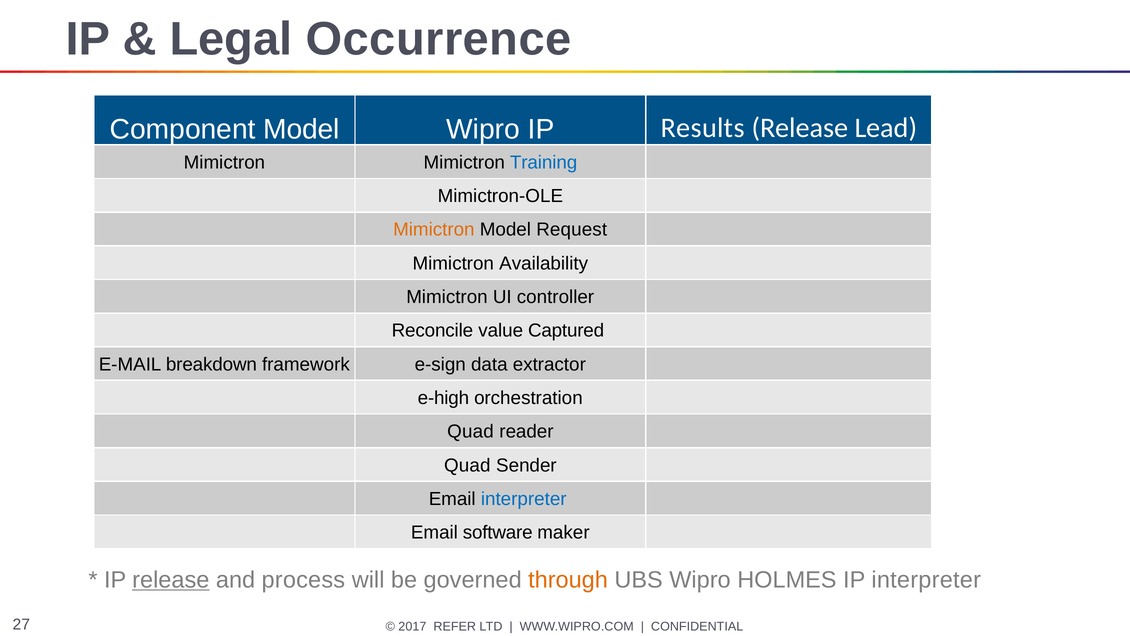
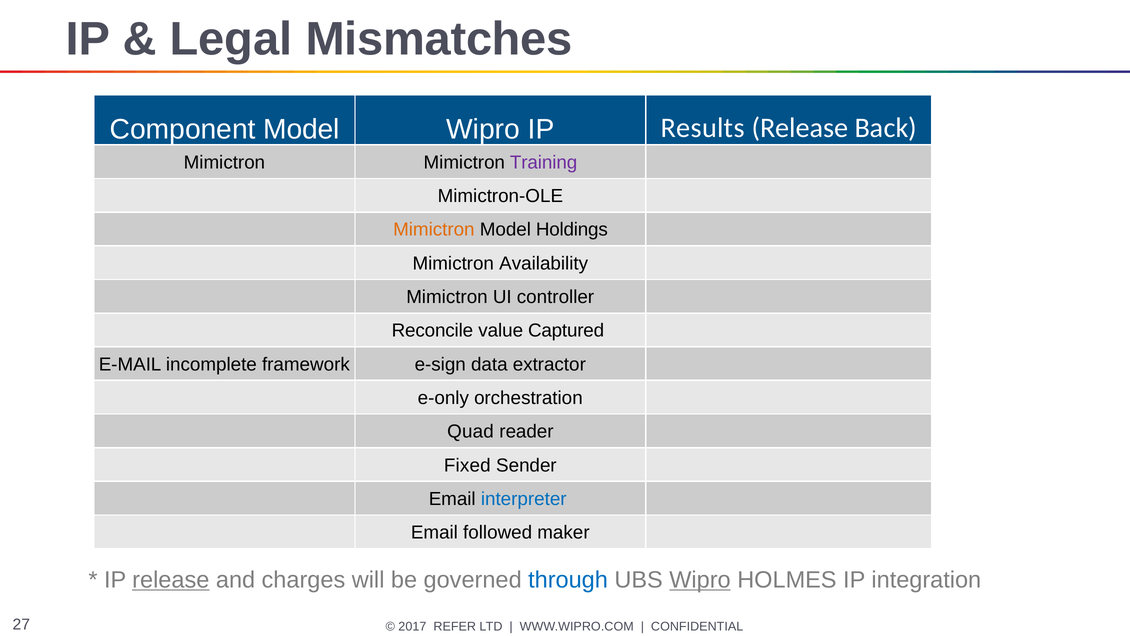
Occurrence: Occurrence -> Mismatches (439, 39)
Lead: Lead -> Back (886, 128)
Training colour: blue -> purple (544, 162)
Request: Request -> Holdings (572, 230)
breakdown: breakdown -> incomplete (211, 364)
e-high: e-high -> e-only (443, 398)
Quad: Quad -> Fixed (467, 465)
software: software -> followed (498, 532)
process: process -> charges (303, 580)
through colour: orange -> blue (568, 580)
Wipro underline: none -> present (700, 580)
IP interpreter: interpreter -> integration (926, 580)
